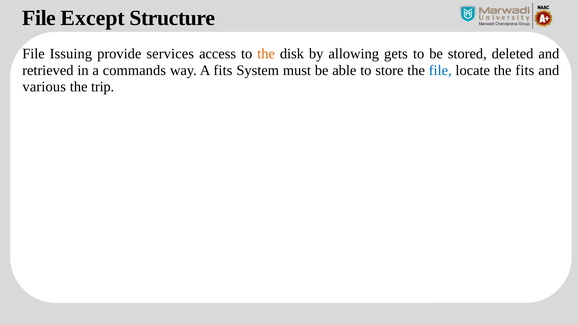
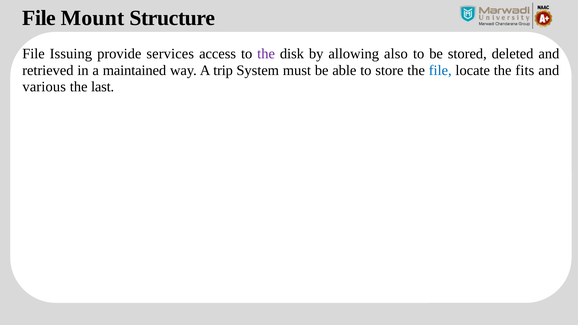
Except: Except -> Mount (93, 18)
the colour: orange -> purple (266, 54)
gets: gets -> also (396, 54)
commands: commands -> maintained (134, 70)
A fits: fits -> trip (223, 70)
trip: trip -> last (103, 87)
